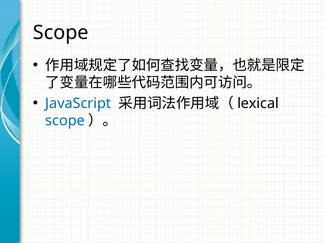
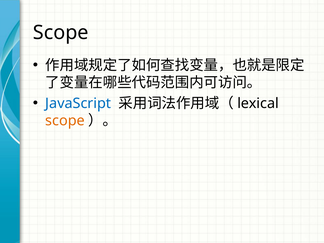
scope colour: blue -> orange (65, 121)
